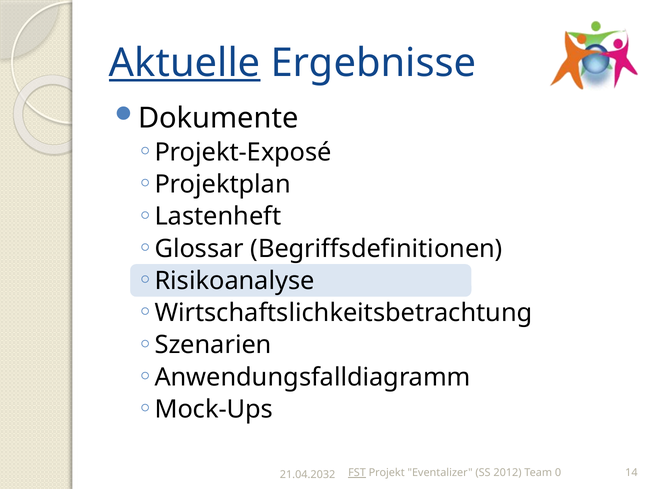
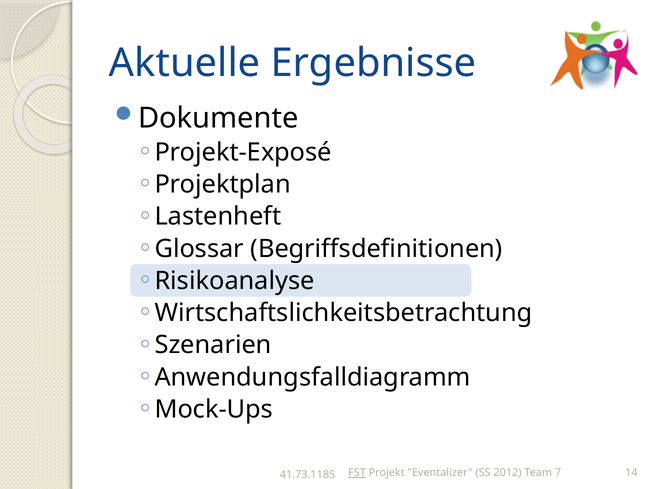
Aktuelle underline: present -> none (185, 63)
0: 0 -> 7 (558, 474)
21.04.2032: 21.04.2032 -> 41.73.1185 (308, 475)
